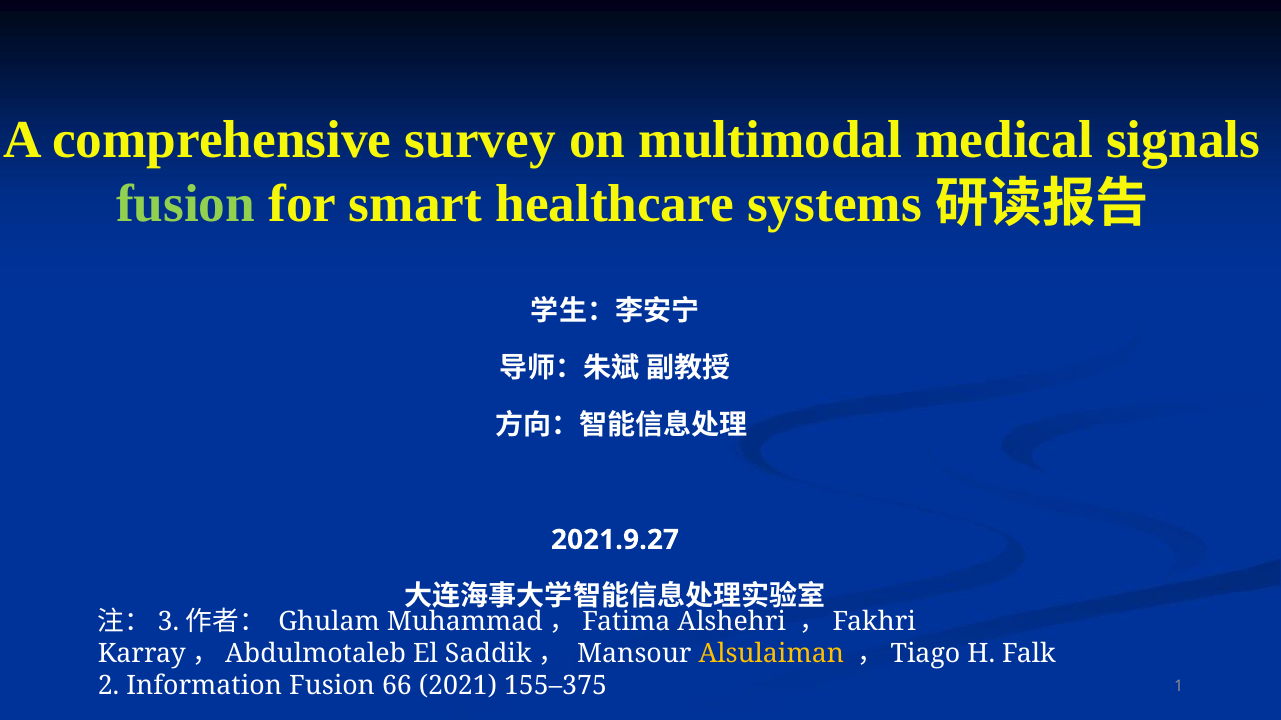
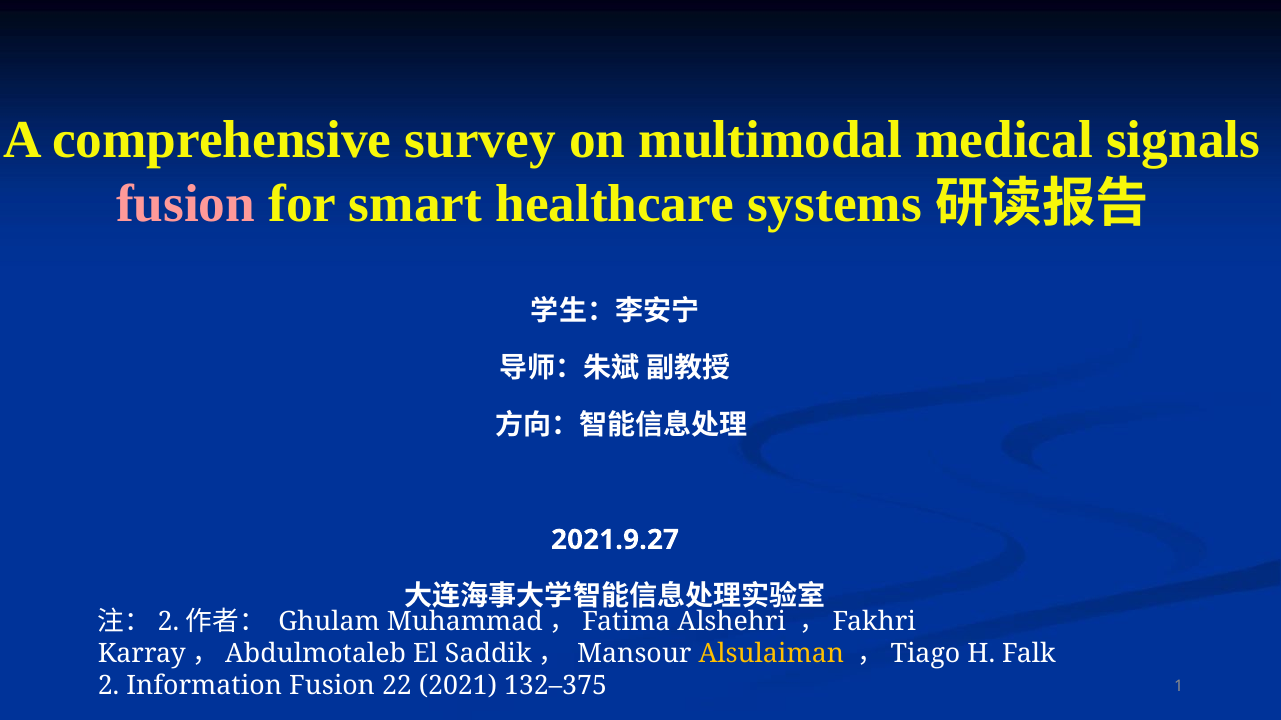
fusion colour: light green -> pink (186, 204)
3: 3 -> 2 (168, 622)
66: 66 -> 22 (397, 686)
155–375: 155–375 -> 132–375 (556, 686)
